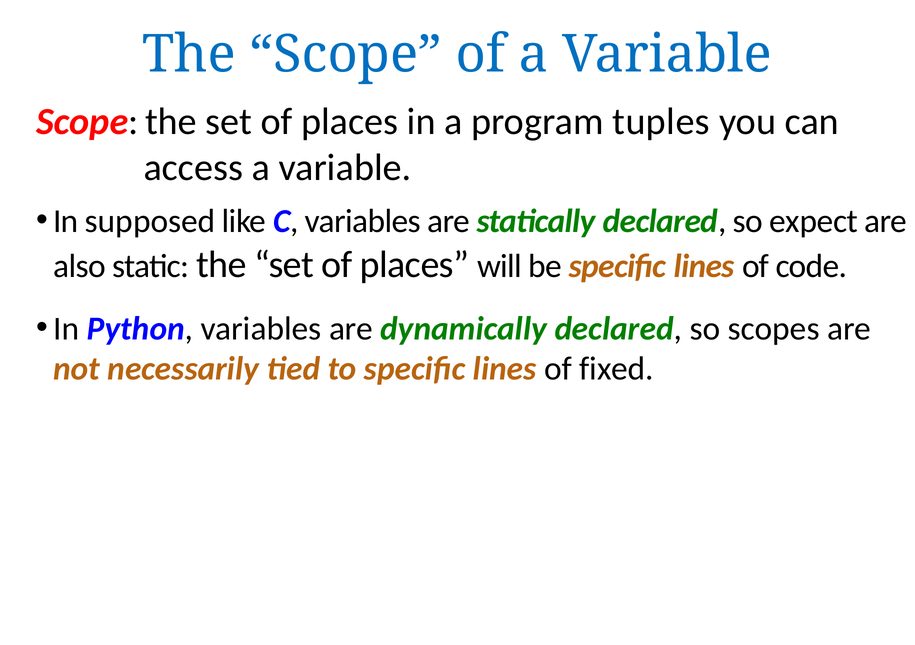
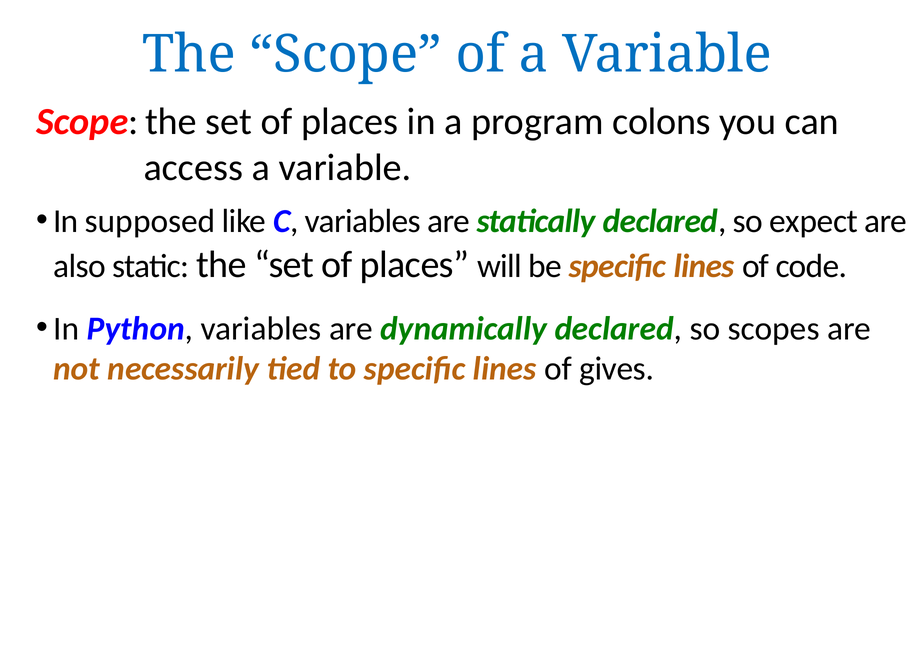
tuples: tuples -> colons (661, 122)
fixed: fixed -> gives (617, 369)
